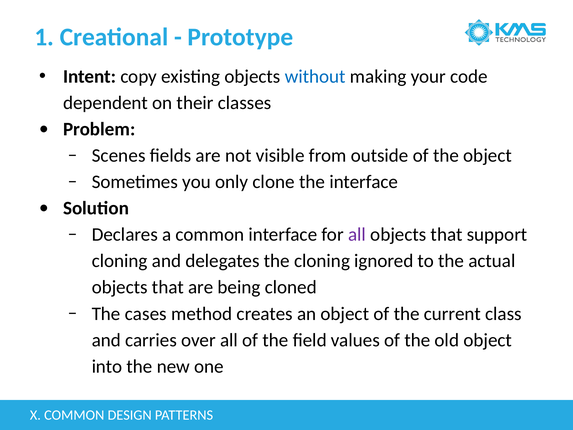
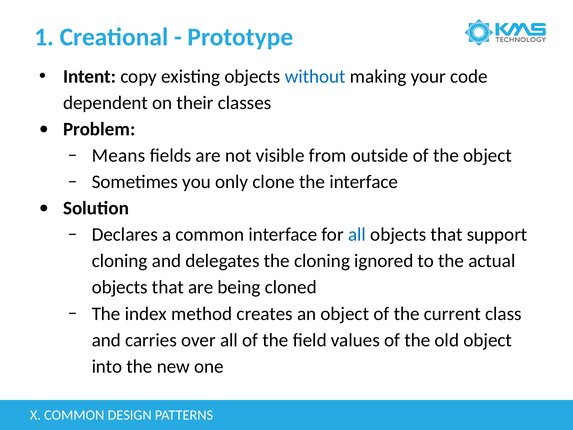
Scenes: Scenes -> Means (119, 155)
all colour: purple -> blue (357, 234)
cases: cases -> index (146, 314)
